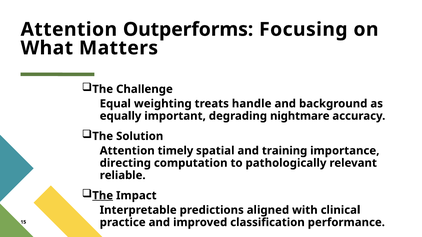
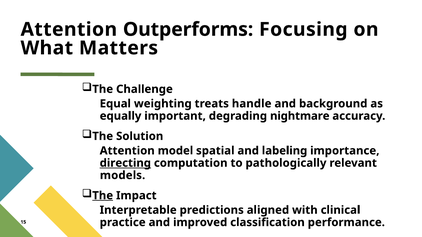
timely: timely -> model (175, 151)
training: training -> labeling (285, 151)
directing underline: none -> present (125, 163)
reliable: reliable -> models (123, 176)
